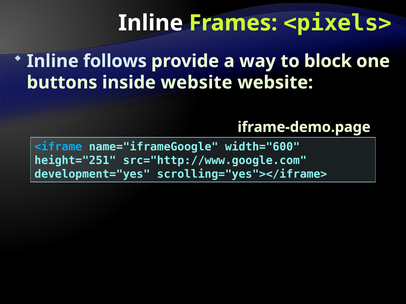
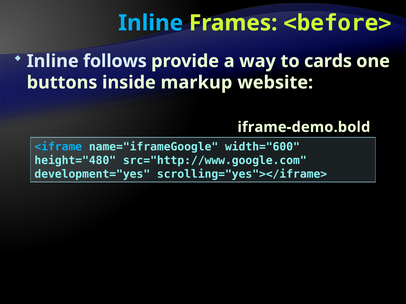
Inline colour: white -> light blue (151, 23)
<pixels>: <pixels> -> <before> (338, 23)
block: block -> cards (328, 61)
inside website: website -> markup (196, 83)
iframe-demo.page: iframe-demo.page -> iframe-demo.bold (304, 127)
height="251: height="251 -> height="480 (75, 161)
